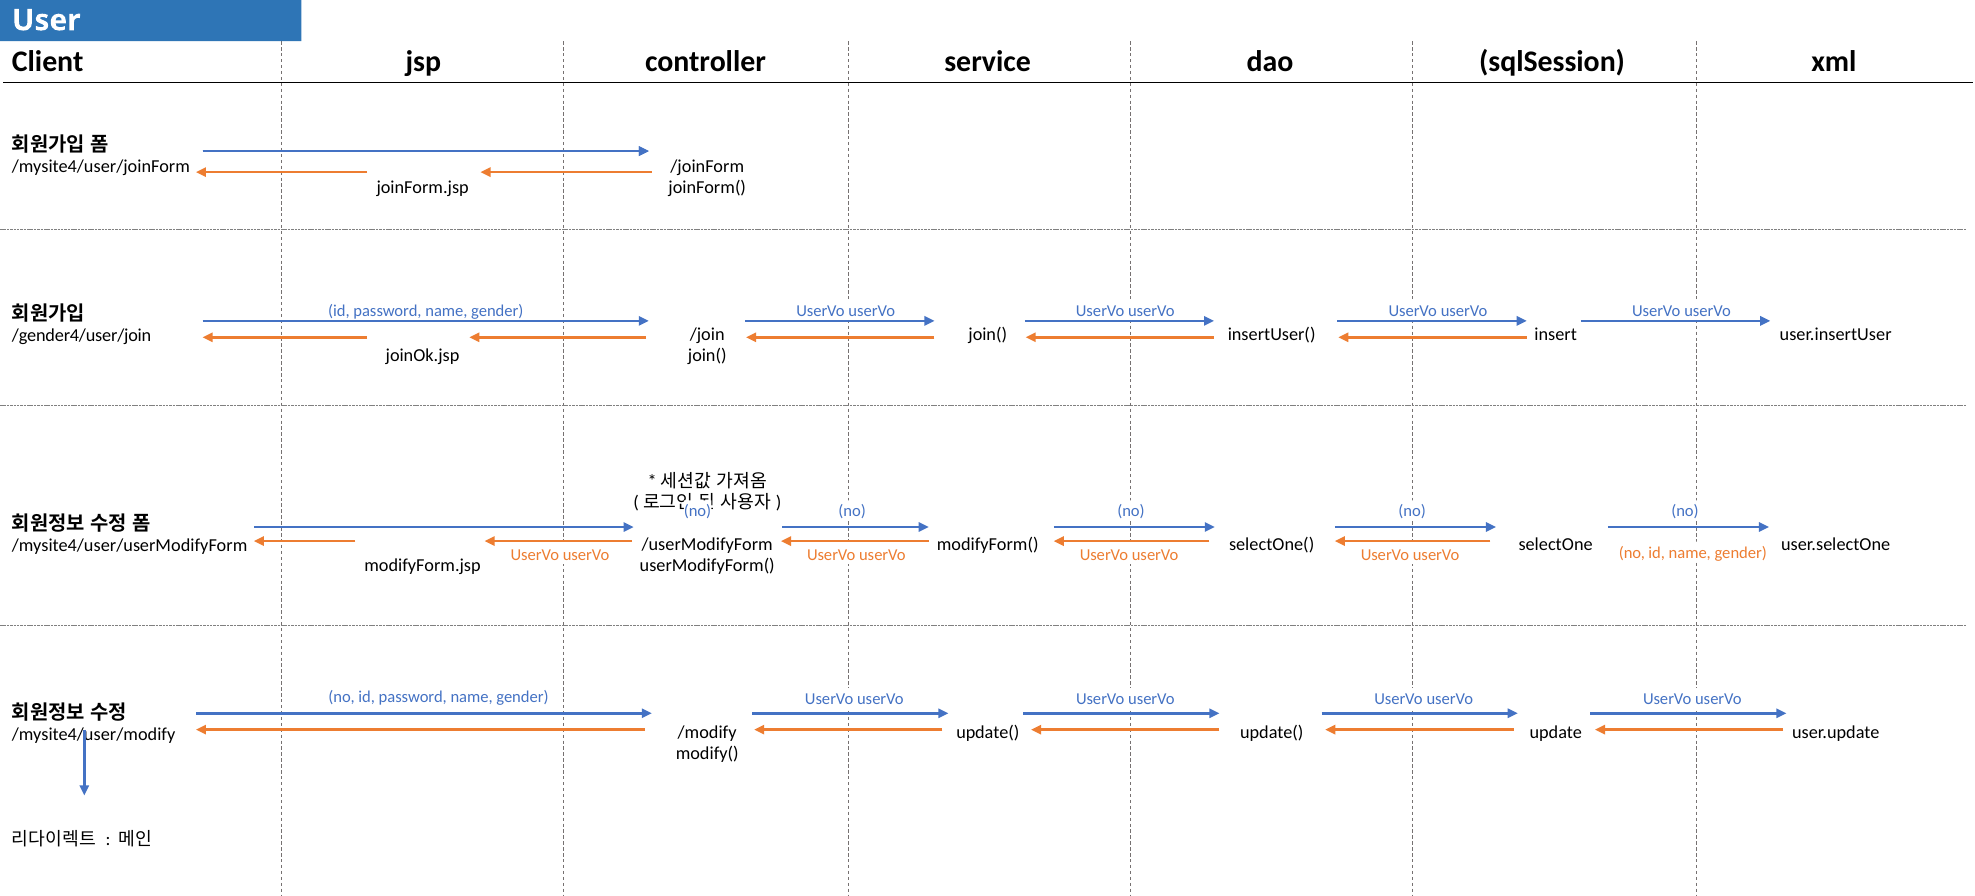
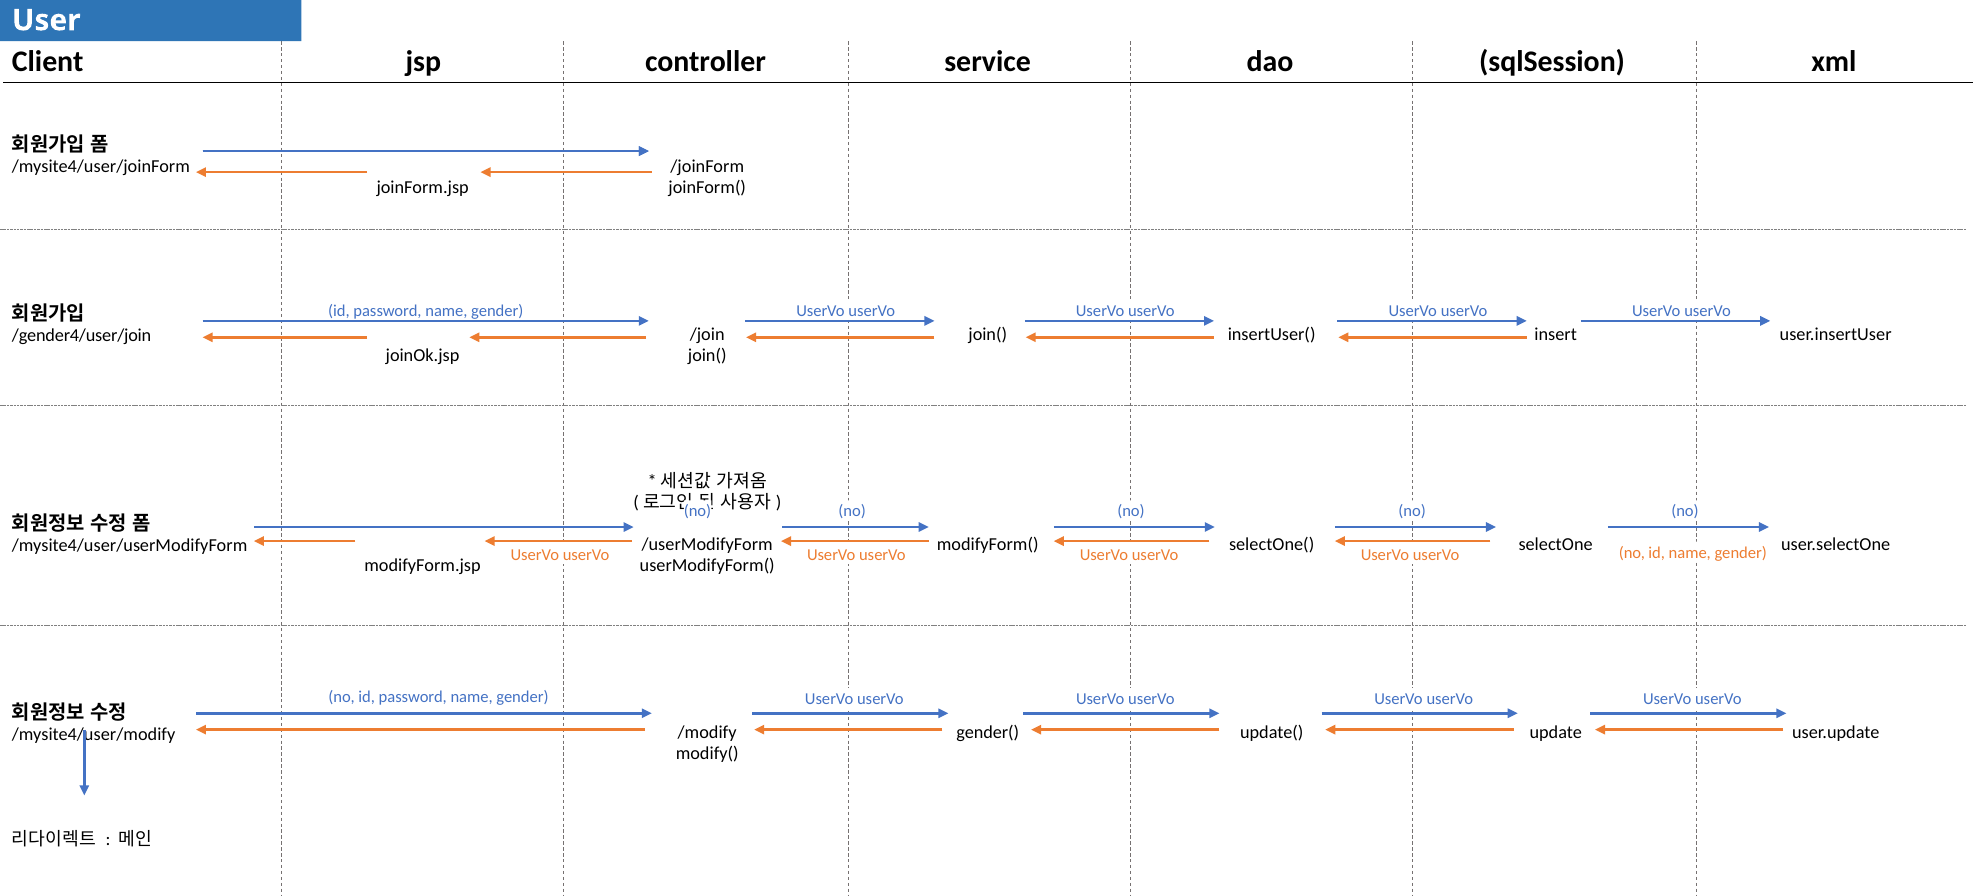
update(: update( -> gender( (988, 733)
